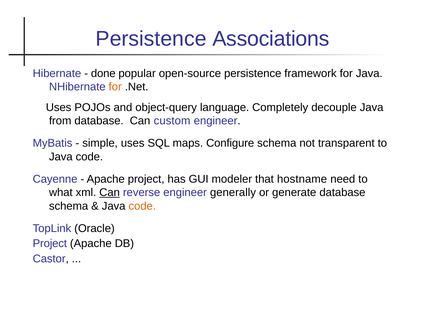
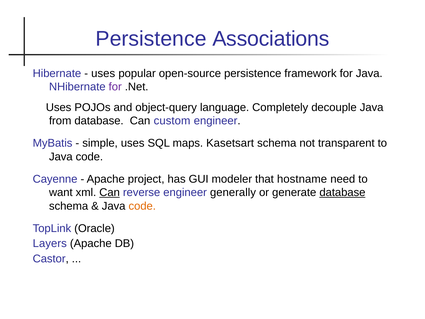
done: done -> uses (103, 73)
for colour: orange -> purple (115, 87)
Configure: Configure -> Kasetsart (230, 143)
what: what -> want (61, 192)
database underline: none -> present (342, 192)
Project: Project -> Layers (50, 243)
